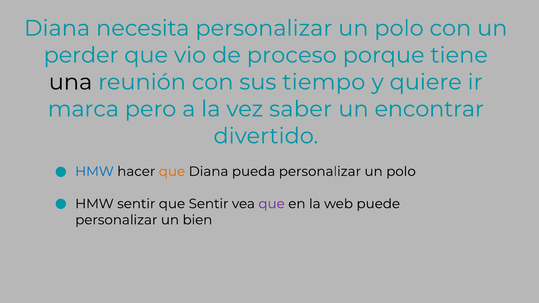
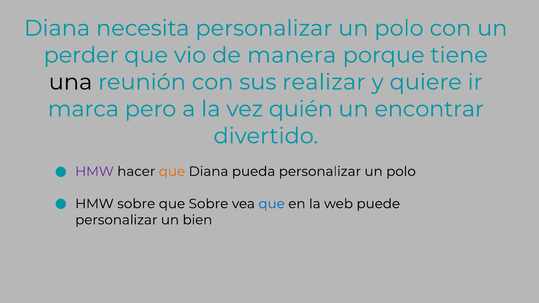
proceso: proceso -> manera (292, 55)
tiempo: tiempo -> realizar (324, 82)
saber: saber -> quién (301, 109)
HMW colour: blue -> purple (95, 172)
HMW sentir: sentir -> sobre (136, 204)
que Sentir: Sentir -> Sobre (208, 204)
que colour: purple -> blue (272, 204)
